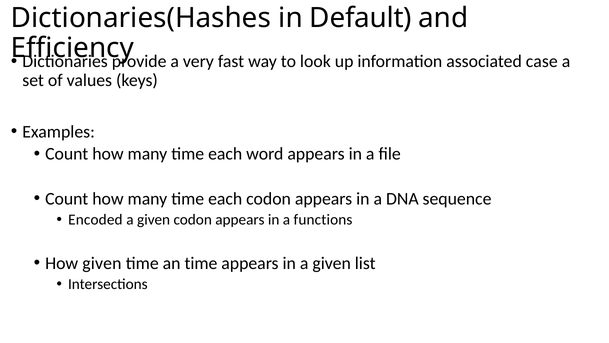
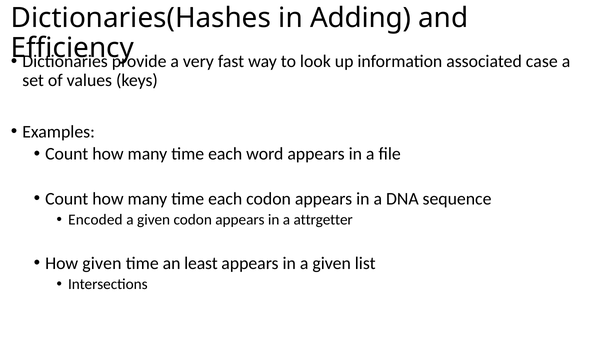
Default: Default -> Adding (361, 18)
functions: functions -> attrgetter (323, 220)
an time: time -> least (201, 263)
